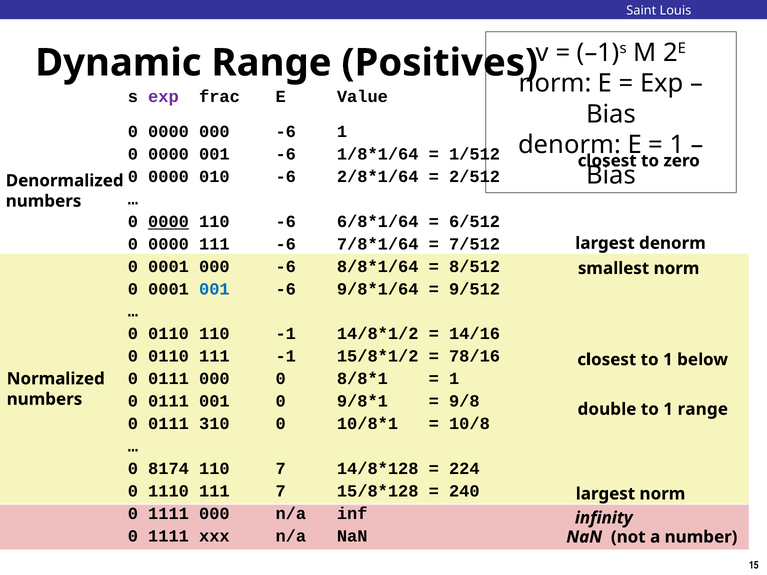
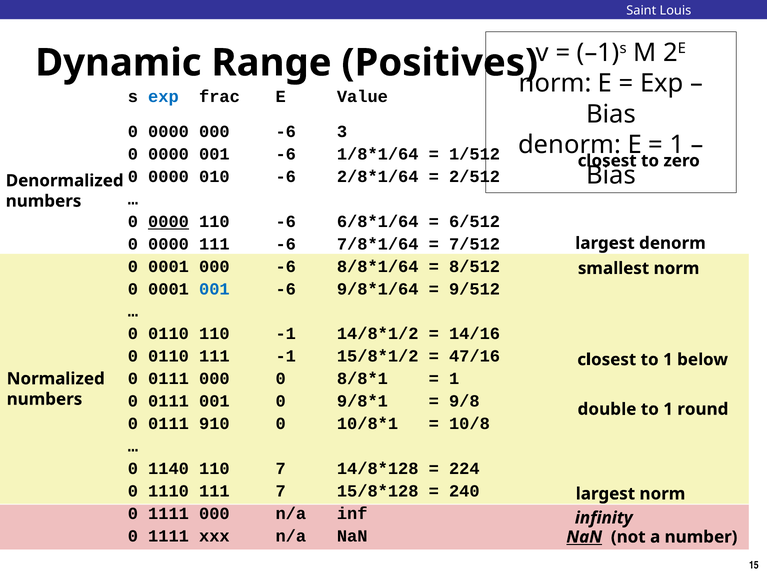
exp colour: purple -> blue (163, 97)
-6 1: 1 -> 3 (342, 132)
78/16: 78/16 -> 47/16 (475, 356)
1 range: range -> round (703, 409)
310: 310 -> 910 (214, 424)
8174: 8174 -> 1140 (169, 469)
NaN underline: none -> present (584, 537)
